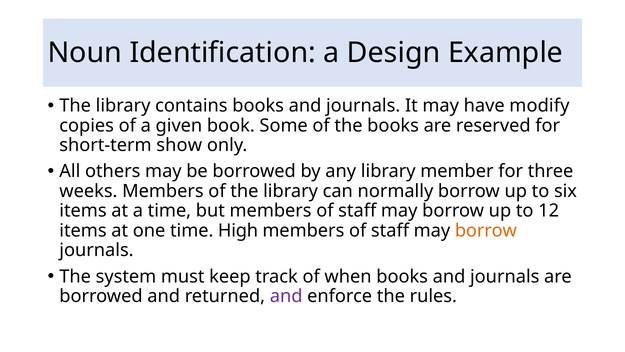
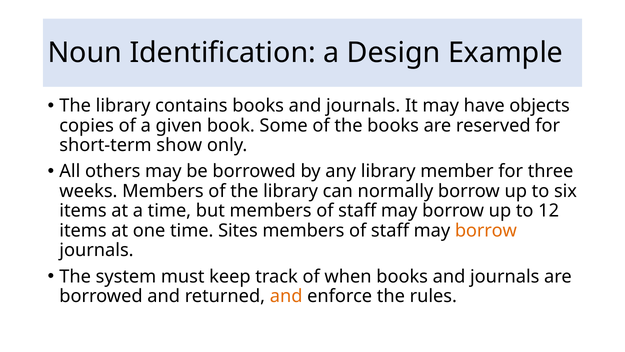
modify: modify -> objects (540, 106)
High: High -> Sites (238, 230)
and colour: purple -> orange (286, 296)
